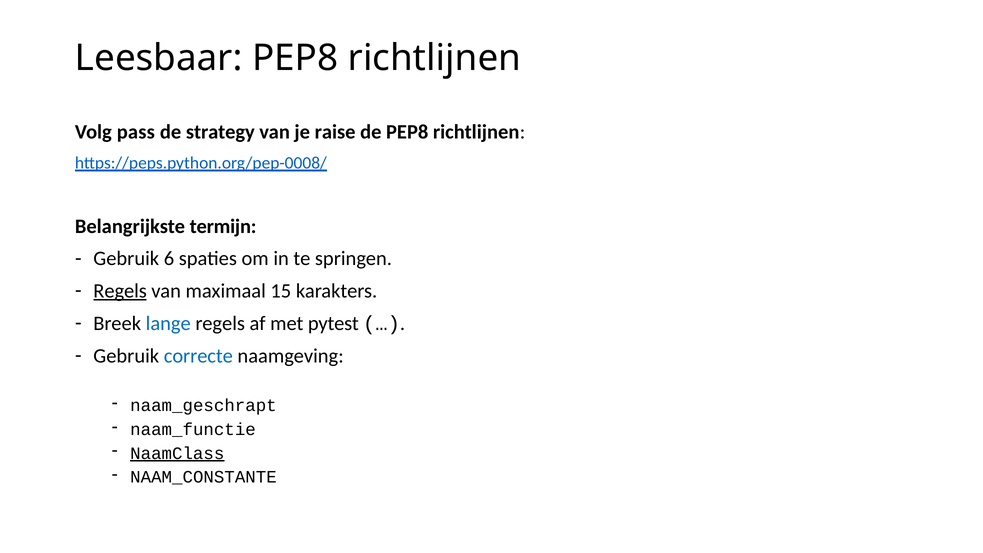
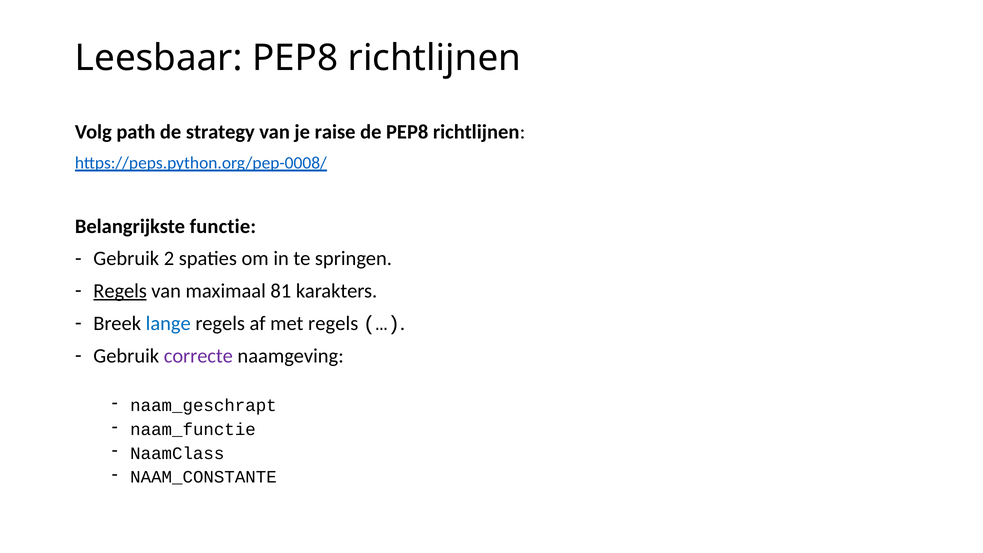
pass: pass -> path (136, 132)
termijn: termijn -> functie (223, 226)
6: 6 -> 2 (169, 259)
15: 15 -> 81 (281, 291)
met pytest: pytest -> regels (333, 323)
correcte colour: blue -> purple (198, 356)
NaamClass underline: present -> none (177, 453)
